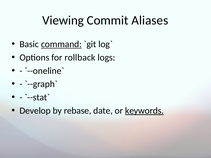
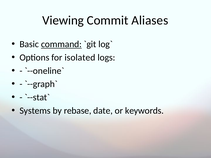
rollback: rollback -> isolated (80, 58)
Develop: Develop -> Systems (35, 111)
keywords underline: present -> none (144, 111)
